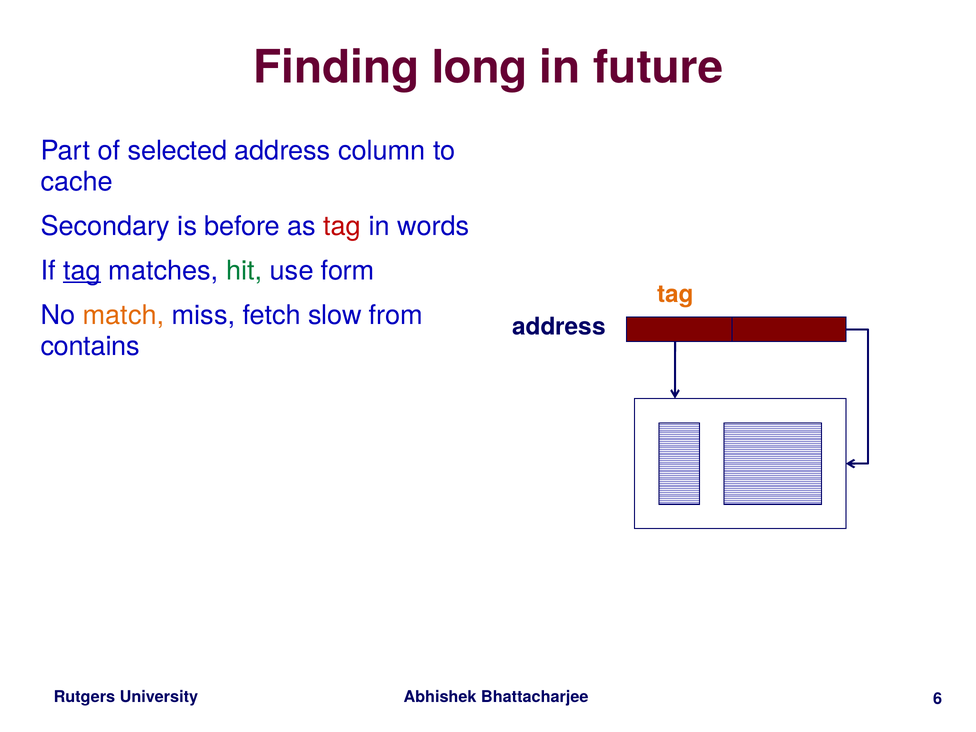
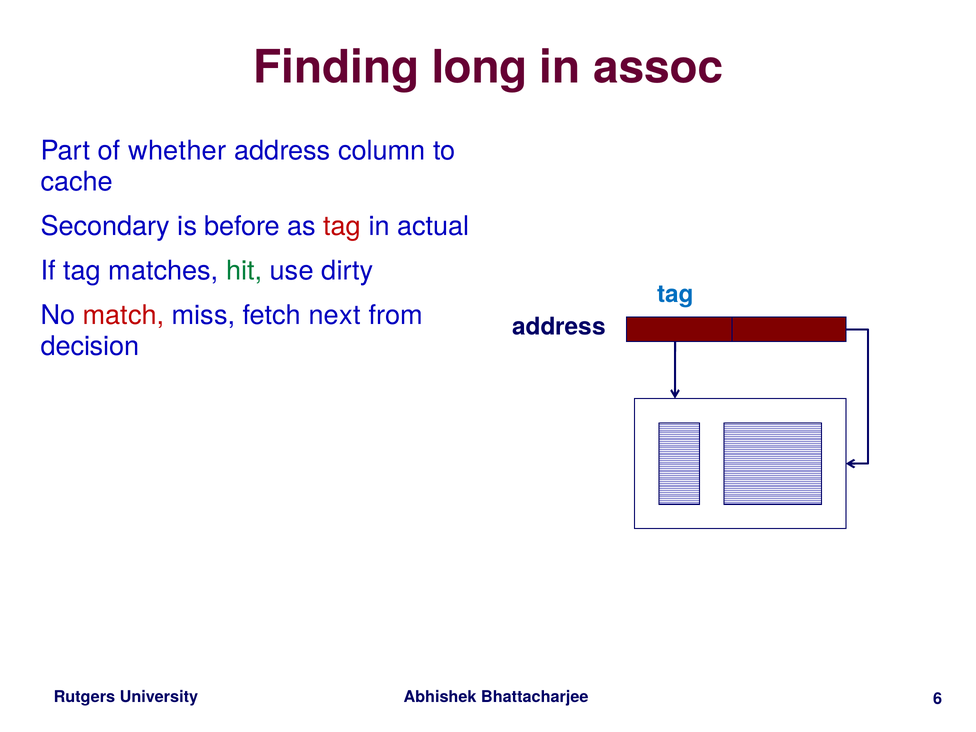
future: future -> assoc (658, 67)
selected: selected -> whether (177, 151)
words: words -> actual (433, 226)
tag underline: present -> none (82, 271)
form: form -> dirty (347, 271)
tag colour: orange -> blue (675, 294)
match colour: orange -> red (123, 315)
slow: slow -> next (335, 315)
contains: contains -> decision (90, 346)
